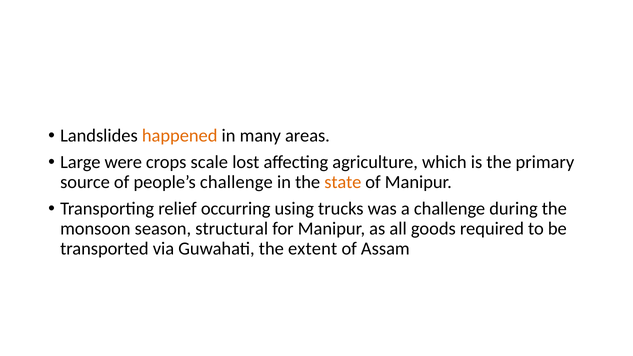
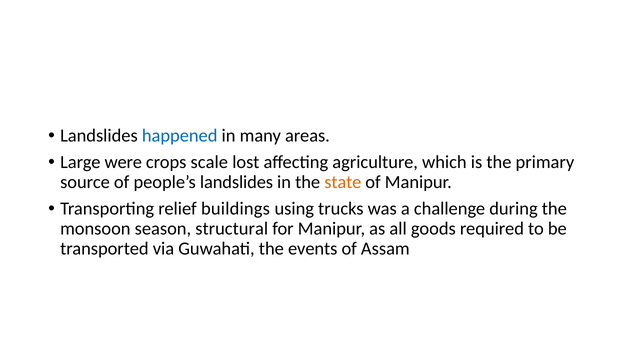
happened colour: orange -> blue (180, 136)
people’s challenge: challenge -> landslides (237, 182)
occurring: occurring -> buildings (236, 209)
extent: extent -> events (313, 249)
